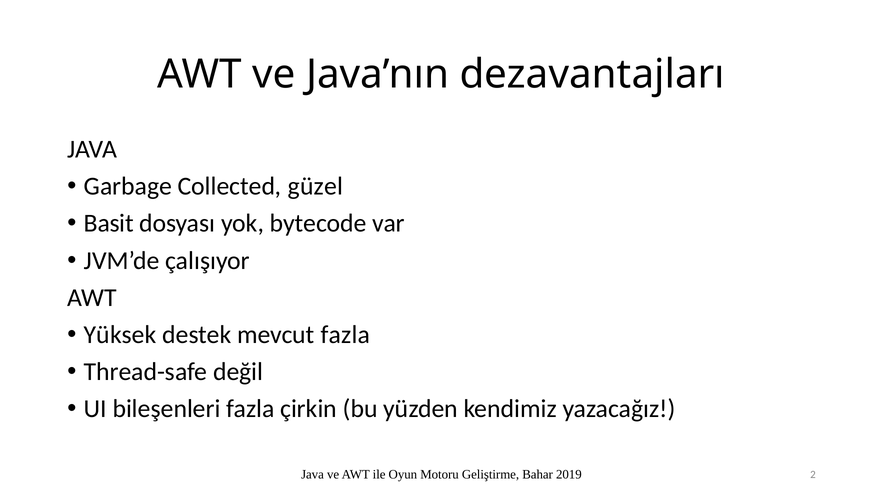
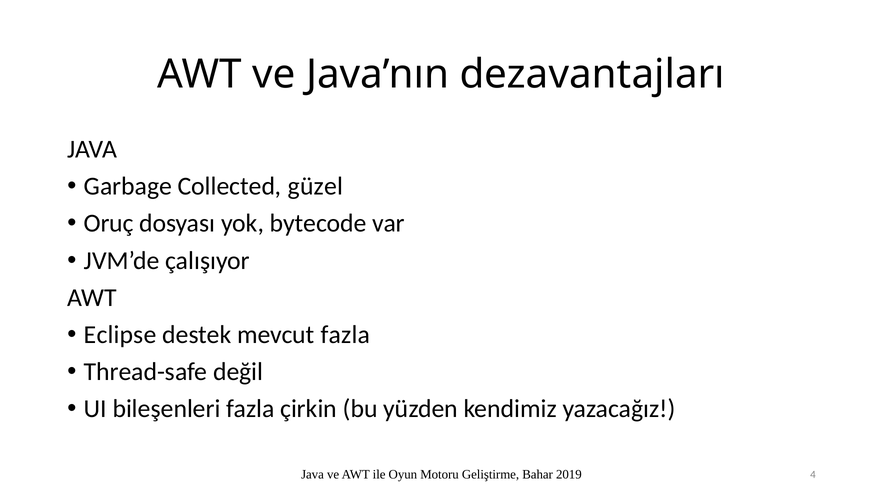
Basit: Basit -> Oruç (109, 223)
Yüksek: Yüksek -> Eclipse (120, 334)
2: 2 -> 4 (813, 474)
